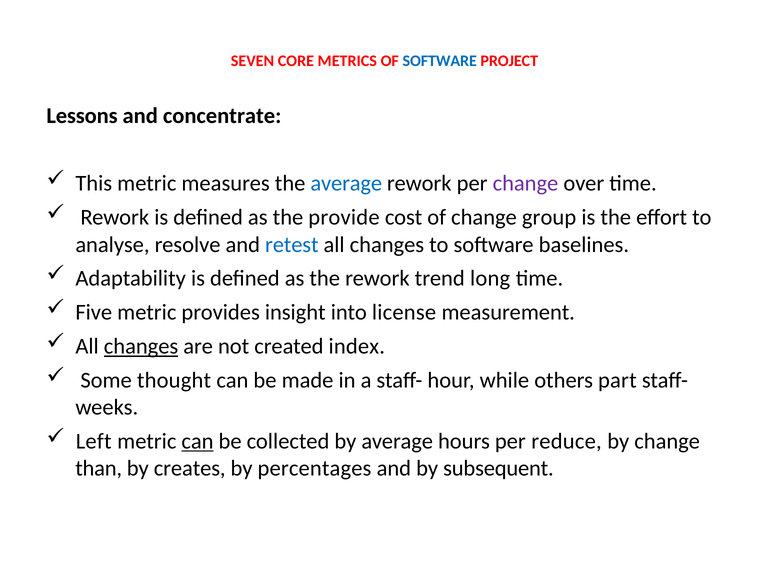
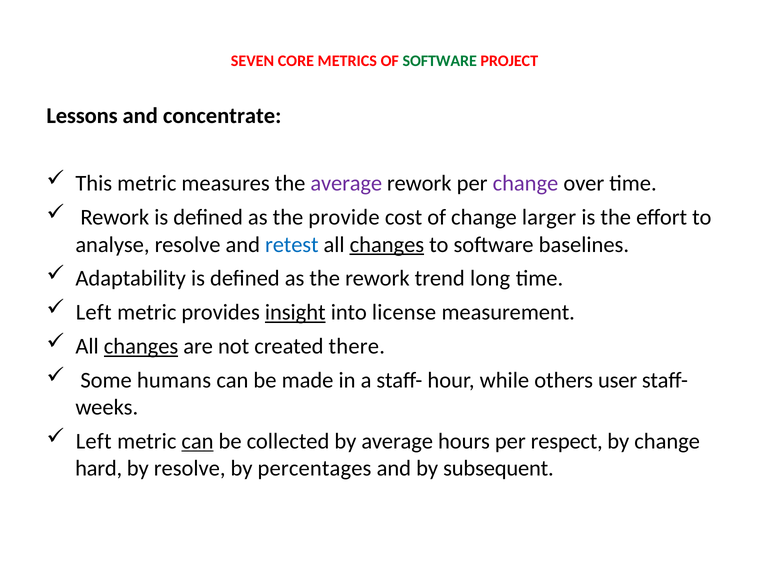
SOFTWARE colour: blue -> green (440, 61)
average colour: blue -> purple (346, 183)
group: group -> larger (549, 217)
changes underline: none -> present (387, 244)
Five: Five -> Left (94, 312)
insight underline: none -> present (295, 312)
index: index -> there (357, 346)
thought: thought -> humans (174, 380)
part: part -> user (618, 380)
reduce: reduce -> respect (567, 441)
than: than -> hard (99, 468)
by creates: creates -> resolve (190, 468)
